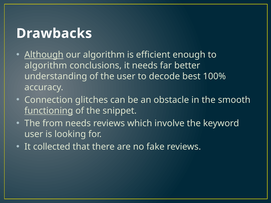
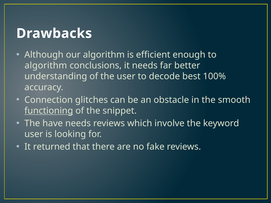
Although underline: present -> none (44, 55)
from: from -> have (53, 123)
collected: collected -> returned (52, 147)
